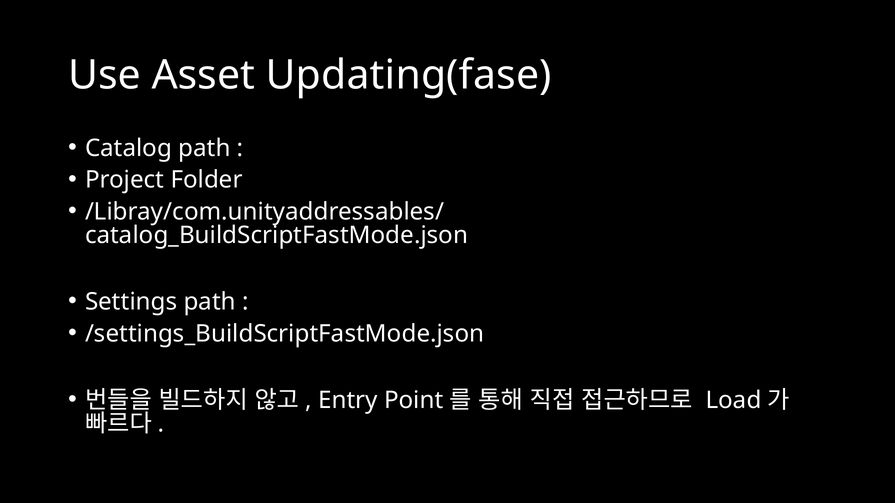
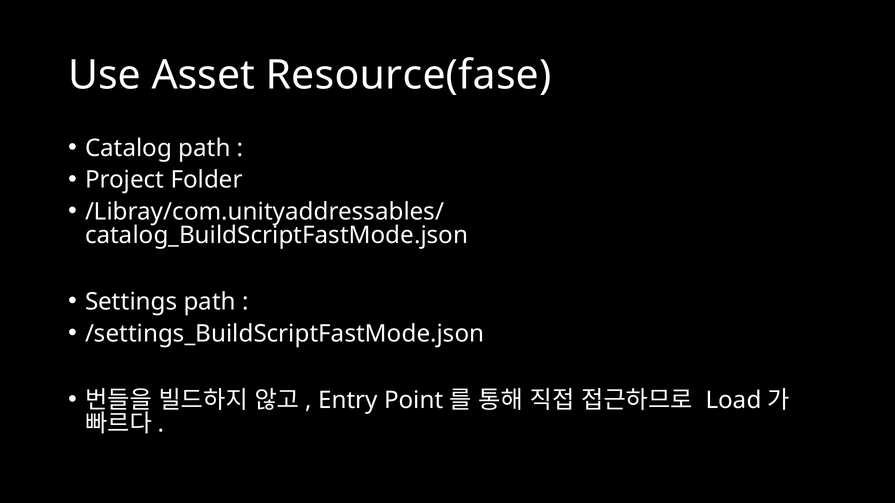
Updating(fase: Updating(fase -> Resource(fase (409, 75)
